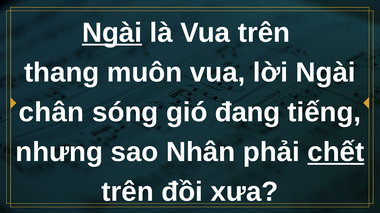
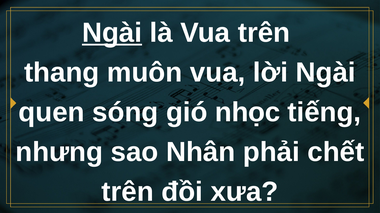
chân: chân -> quen (52, 113)
đang: đang -> nhọc (248, 113)
chết underline: present -> none (336, 152)
